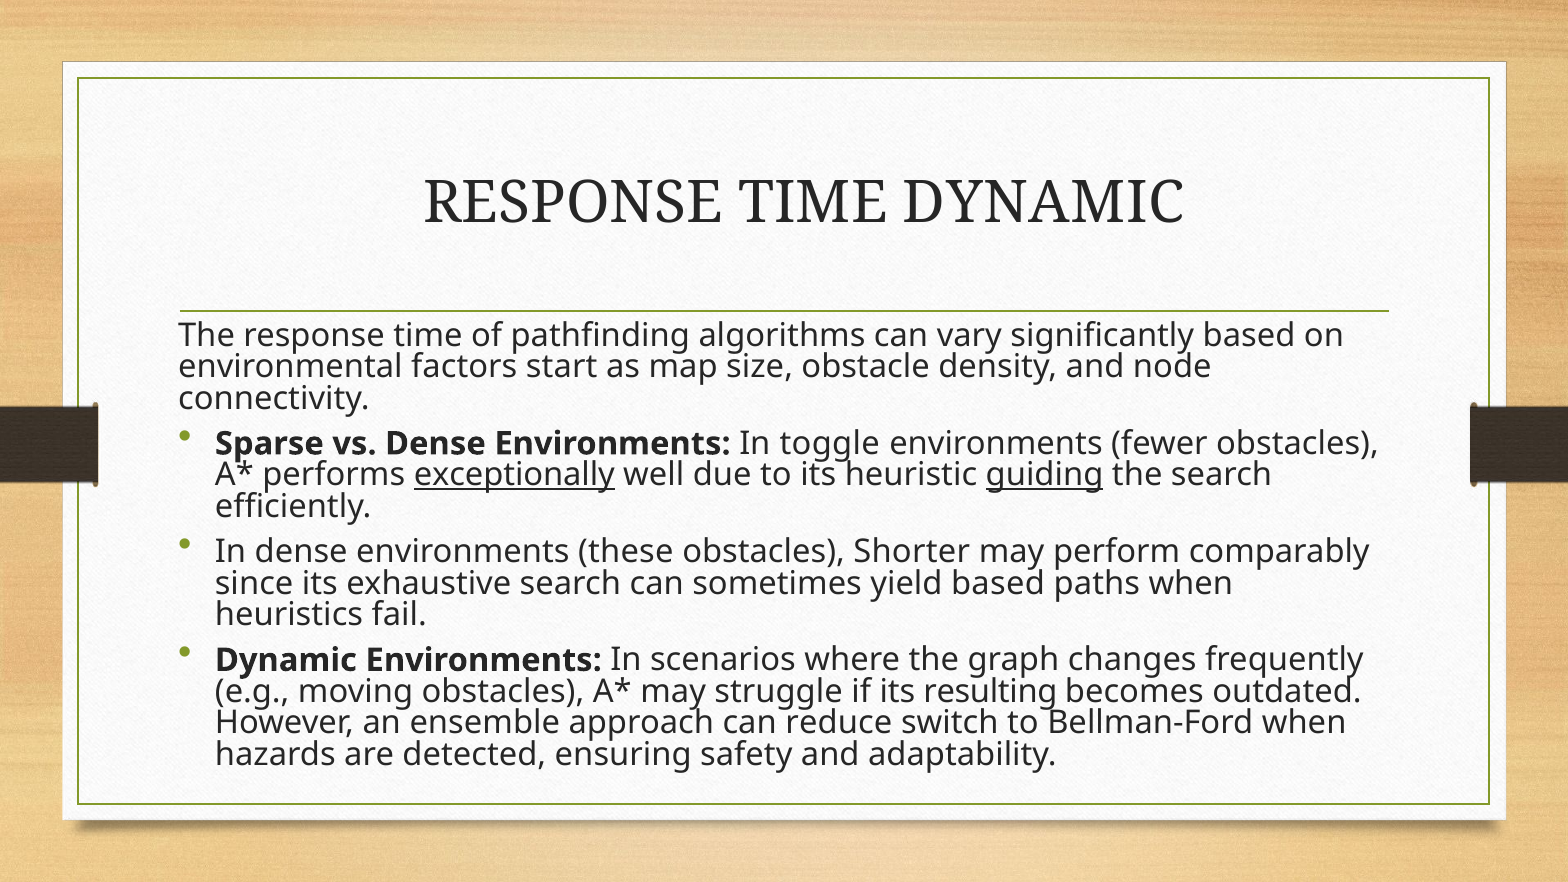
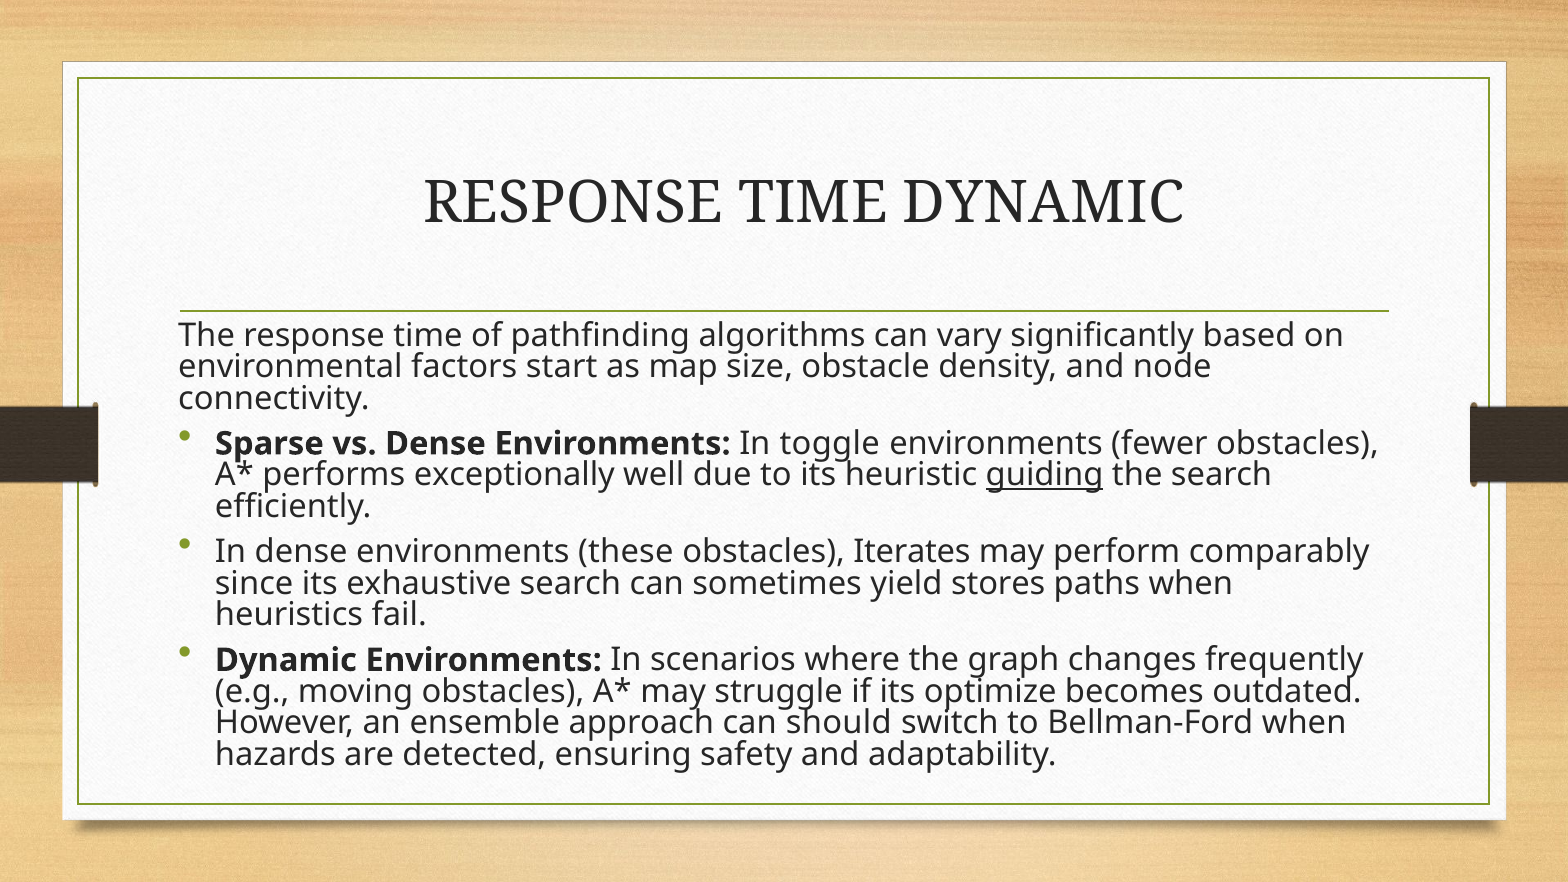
exceptionally underline: present -> none (514, 475)
Shorter: Shorter -> Iterates (912, 552)
yield based: based -> stores (998, 583)
resulting: resulting -> optimize (990, 692)
reduce: reduce -> should (839, 723)
